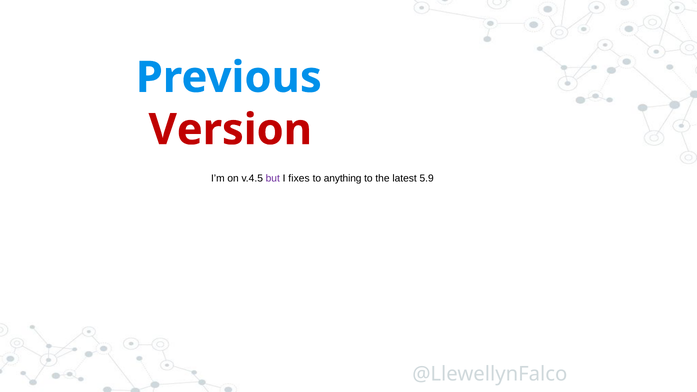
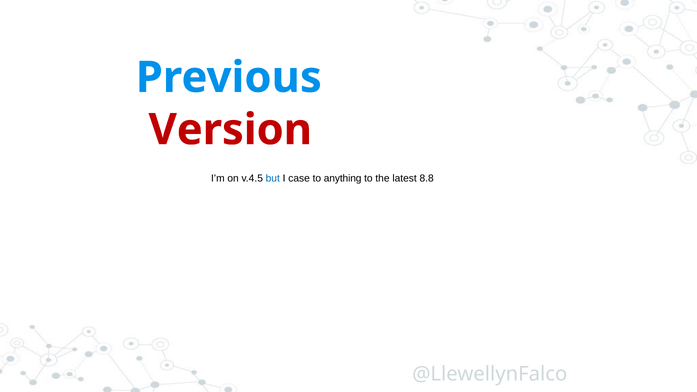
but colour: purple -> blue (273, 178)
fixes: fixes -> case (299, 178)
5.9: 5.9 -> 8.8 (427, 178)
